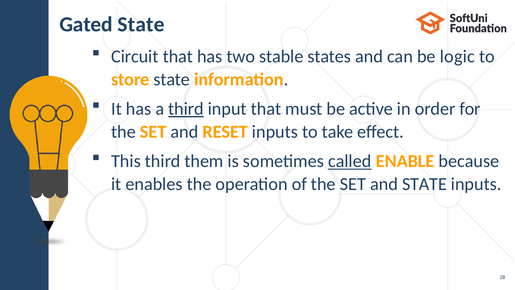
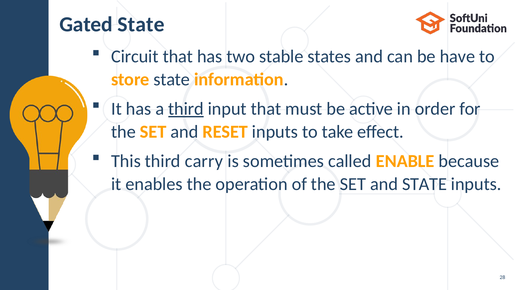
logic: logic -> have (457, 56)
them: them -> carry (204, 161)
called underline: present -> none (350, 161)
